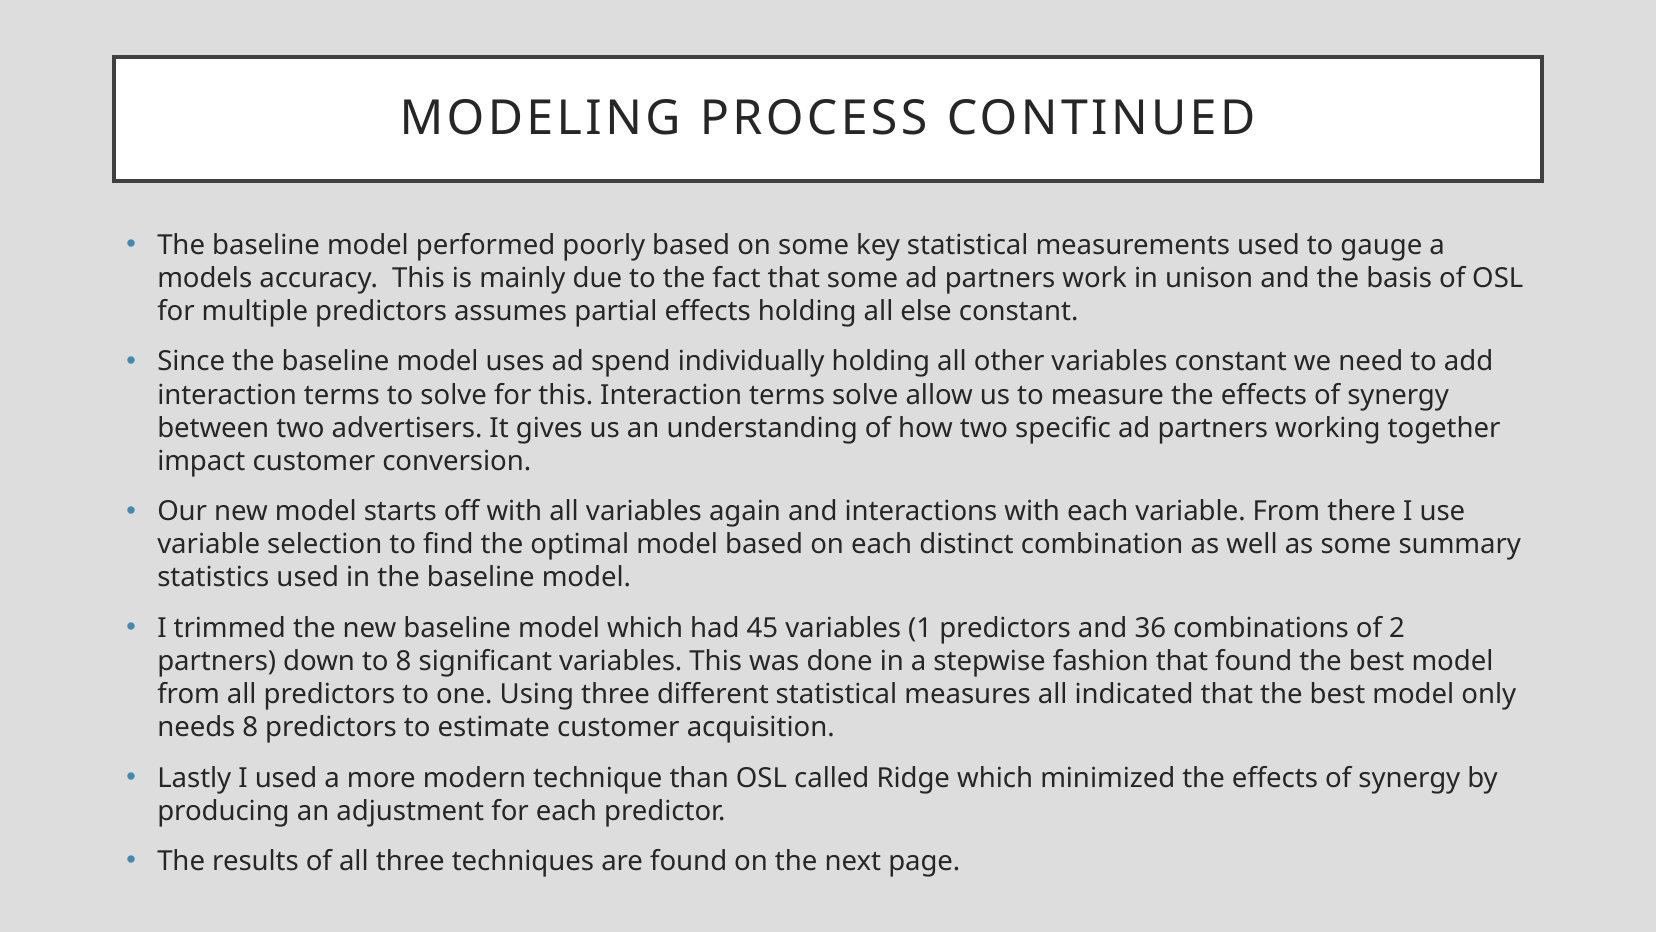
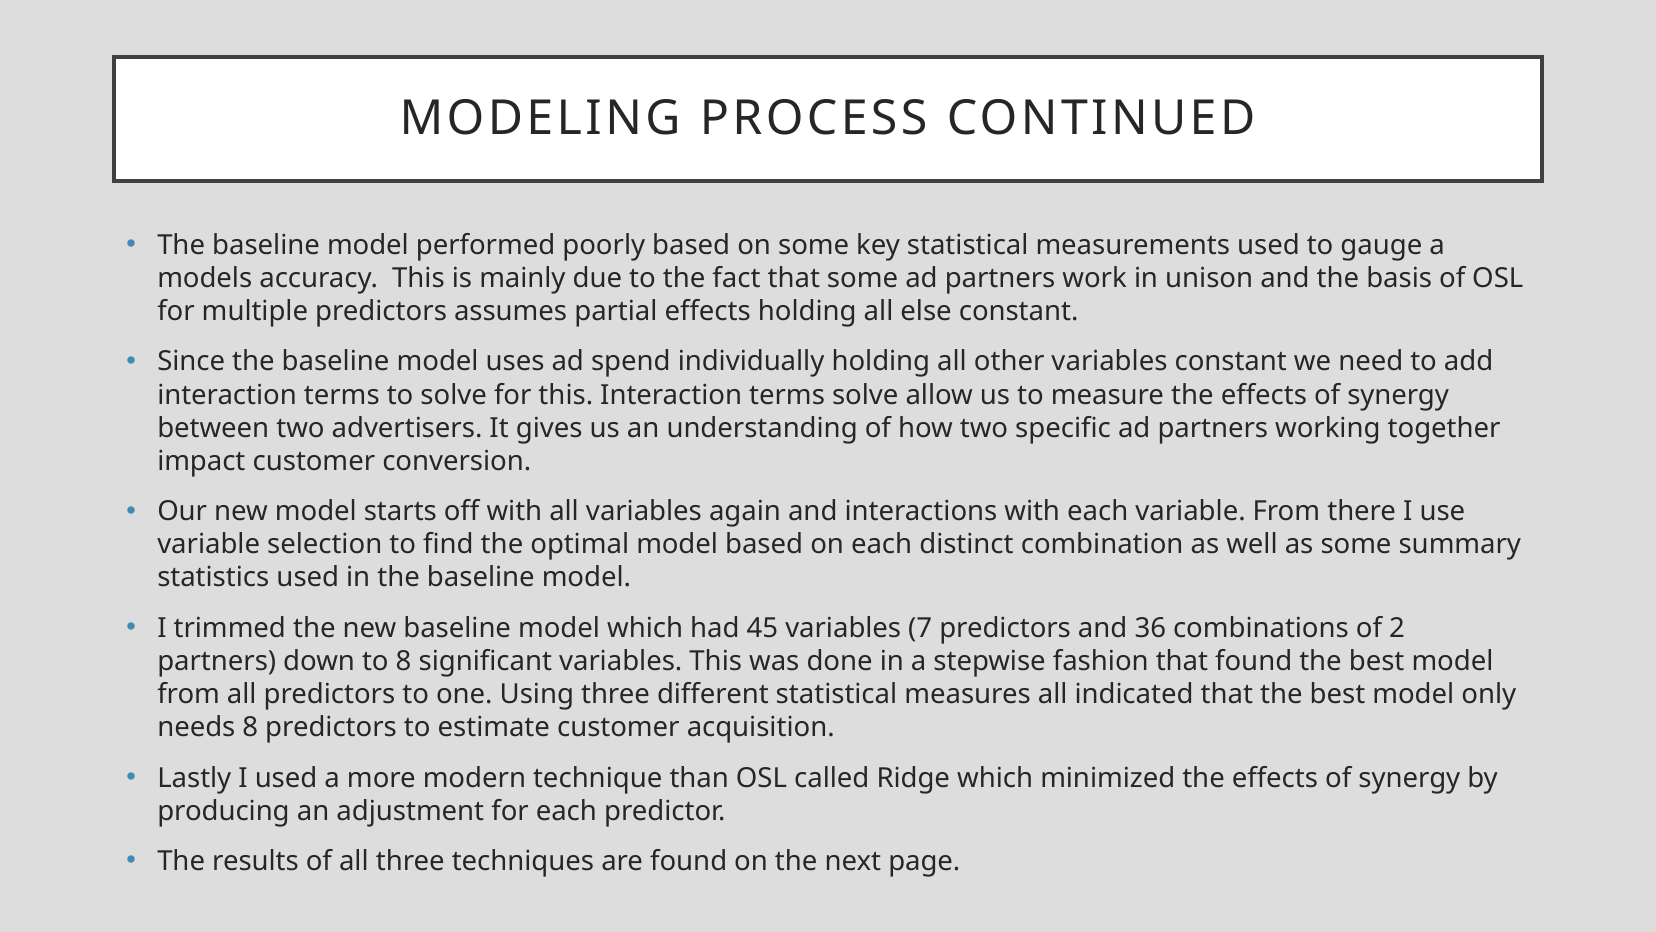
1: 1 -> 7 (920, 628)
